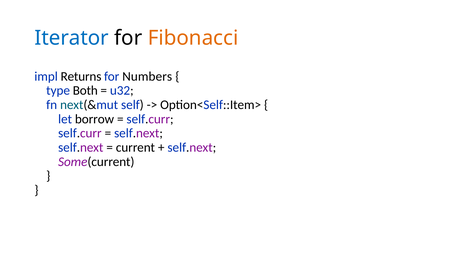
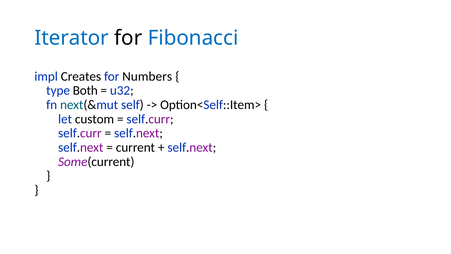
Fibonacci colour: orange -> blue (193, 38)
Returns: Returns -> Creates (81, 76)
borrow: borrow -> custom (94, 119)
